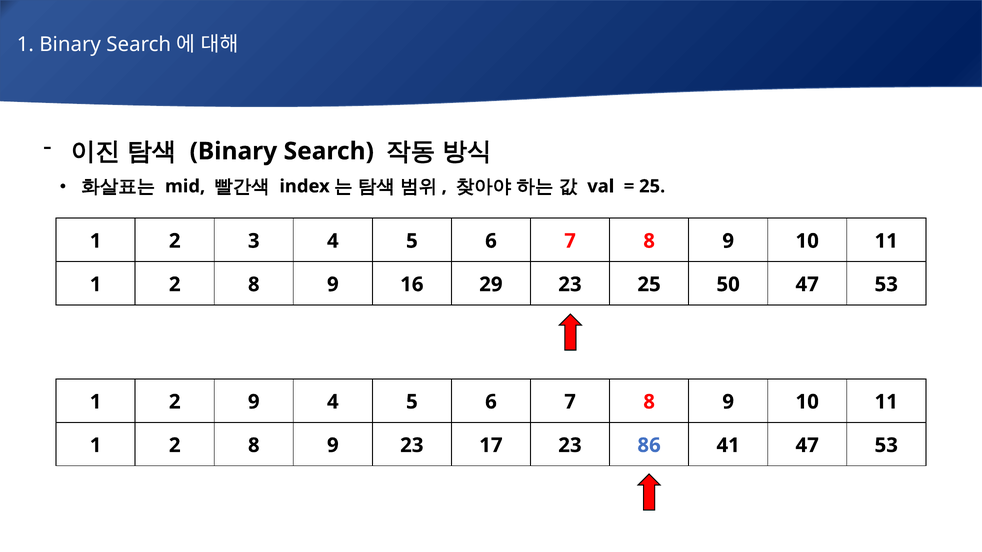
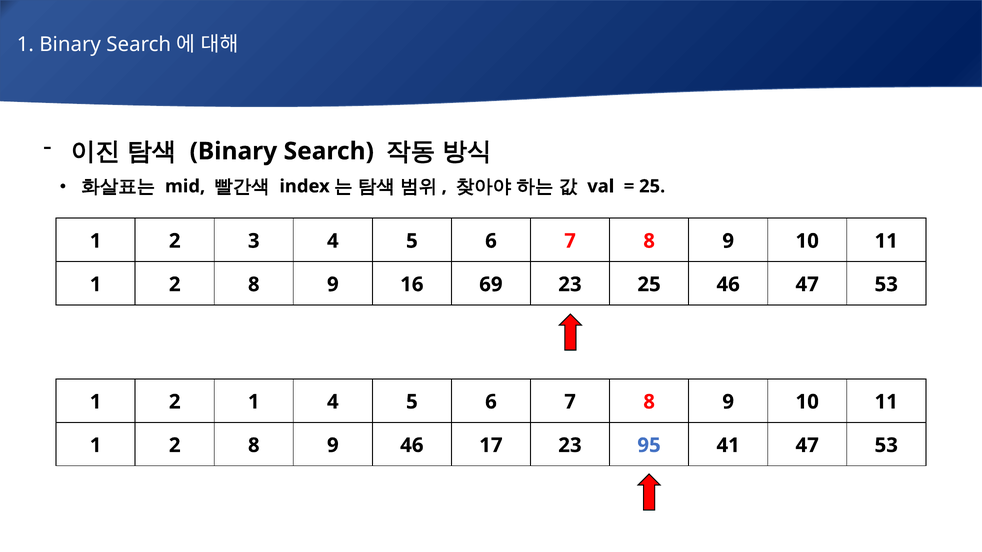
29: 29 -> 69 (491, 285)
25 50: 50 -> 46 (728, 285)
2 9: 9 -> 1 (254, 402)
9 23: 23 -> 46 (412, 446)
86: 86 -> 95 (649, 446)
